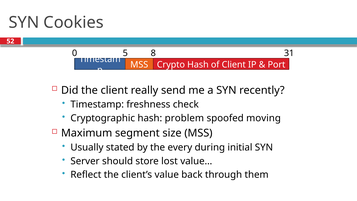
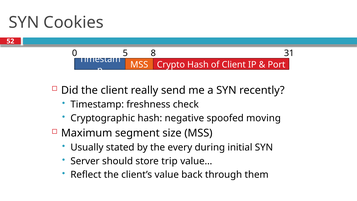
problem: problem -> negative (184, 118)
lost: lost -> trip (169, 161)
